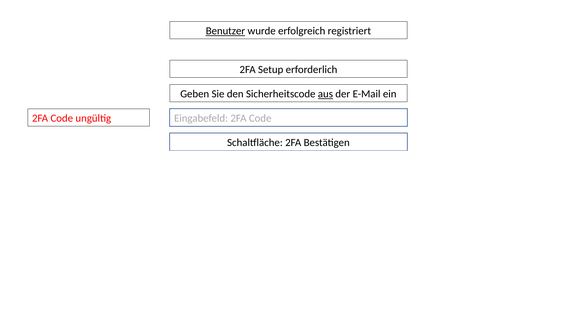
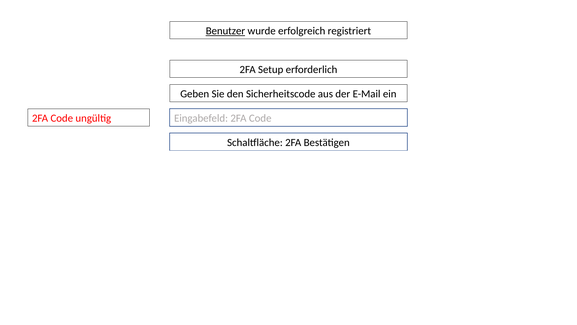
aus underline: present -> none (325, 94)
